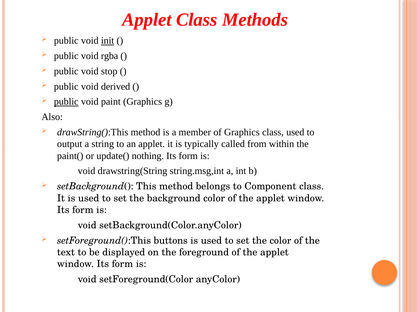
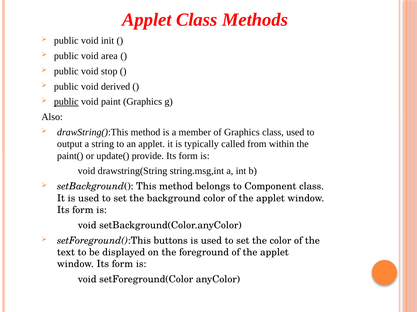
init underline: present -> none (108, 41)
rgba: rgba -> area (109, 56)
nothing: nothing -> provide (148, 156)
